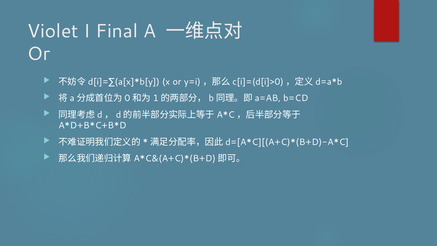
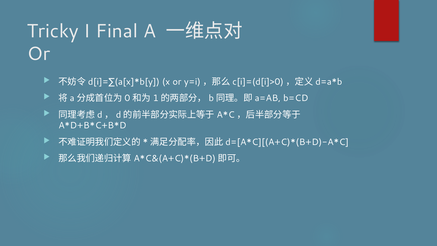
Violet: Violet -> Tricky (53, 31)
